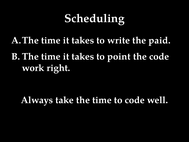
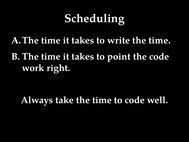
write the paid: paid -> time (160, 40)
